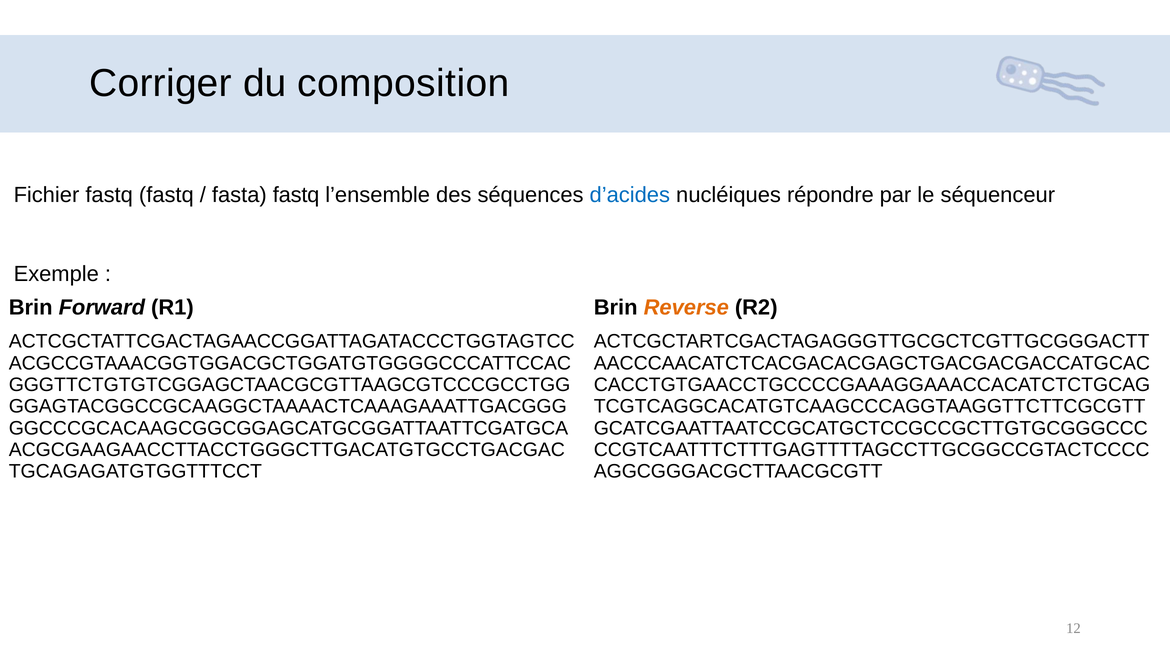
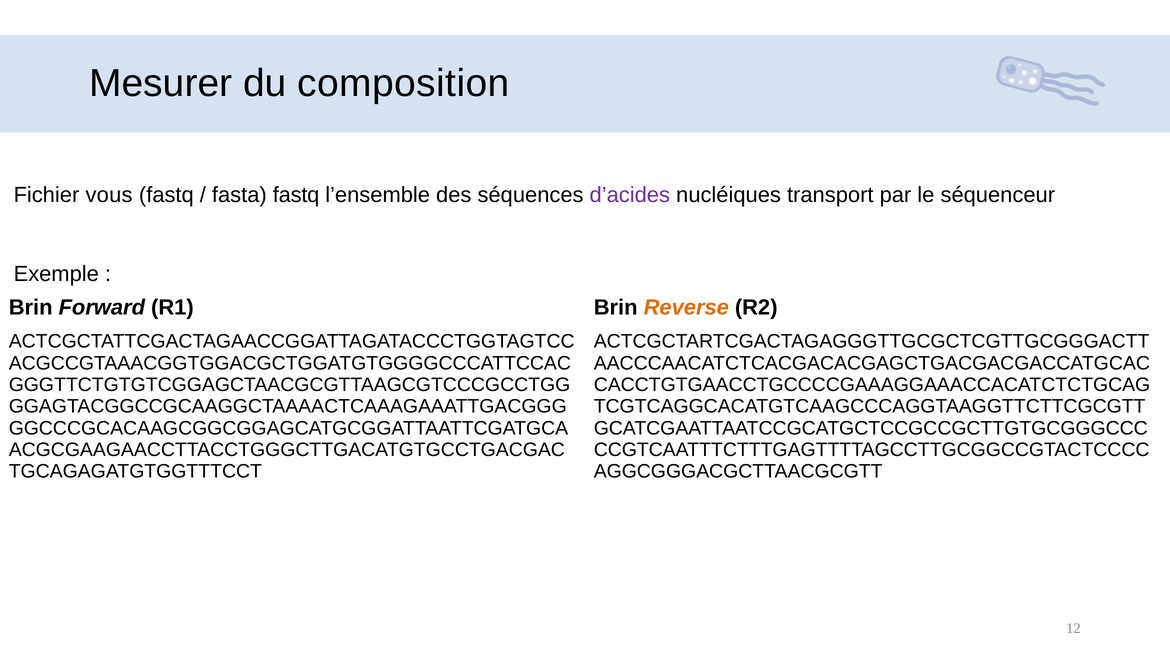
Corriger: Corriger -> Mesurer (161, 84)
Fichier fastq: fastq -> vous (109, 195)
d’acides colour: blue -> purple (630, 195)
répondre: répondre -> transport (830, 195)
